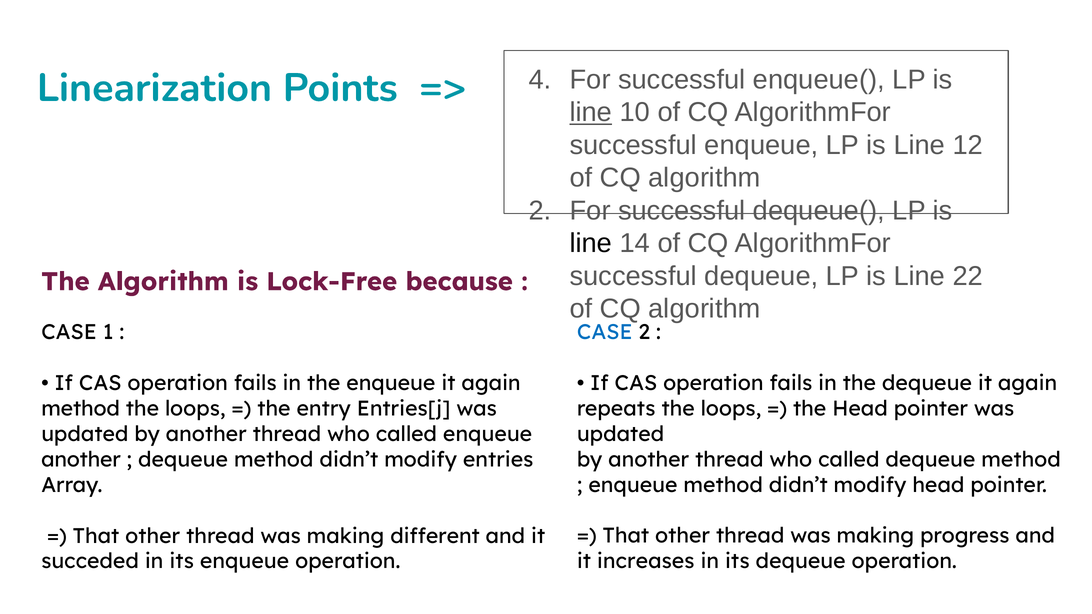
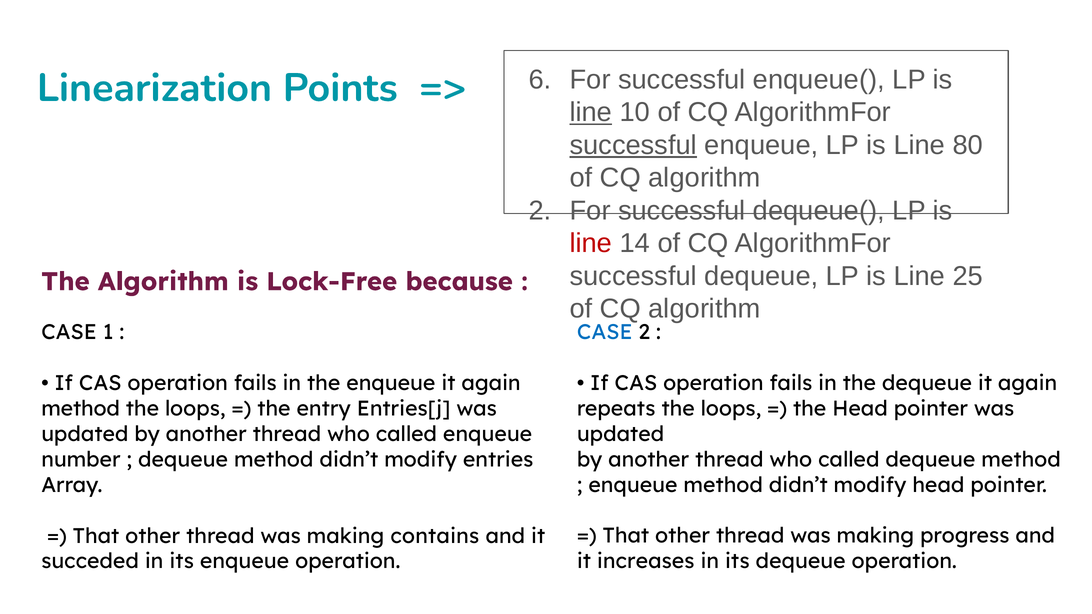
4: 4 -> 6 (540, 80)
successful underline: none -> present (633, 145)
12: 12 -> 80 (968, 145)
line colour: black -> red (591, 244)
22: 22 -> 25 (968, 276)
another: another -> number (81, 460)
different: different -> contains (435, 536)
